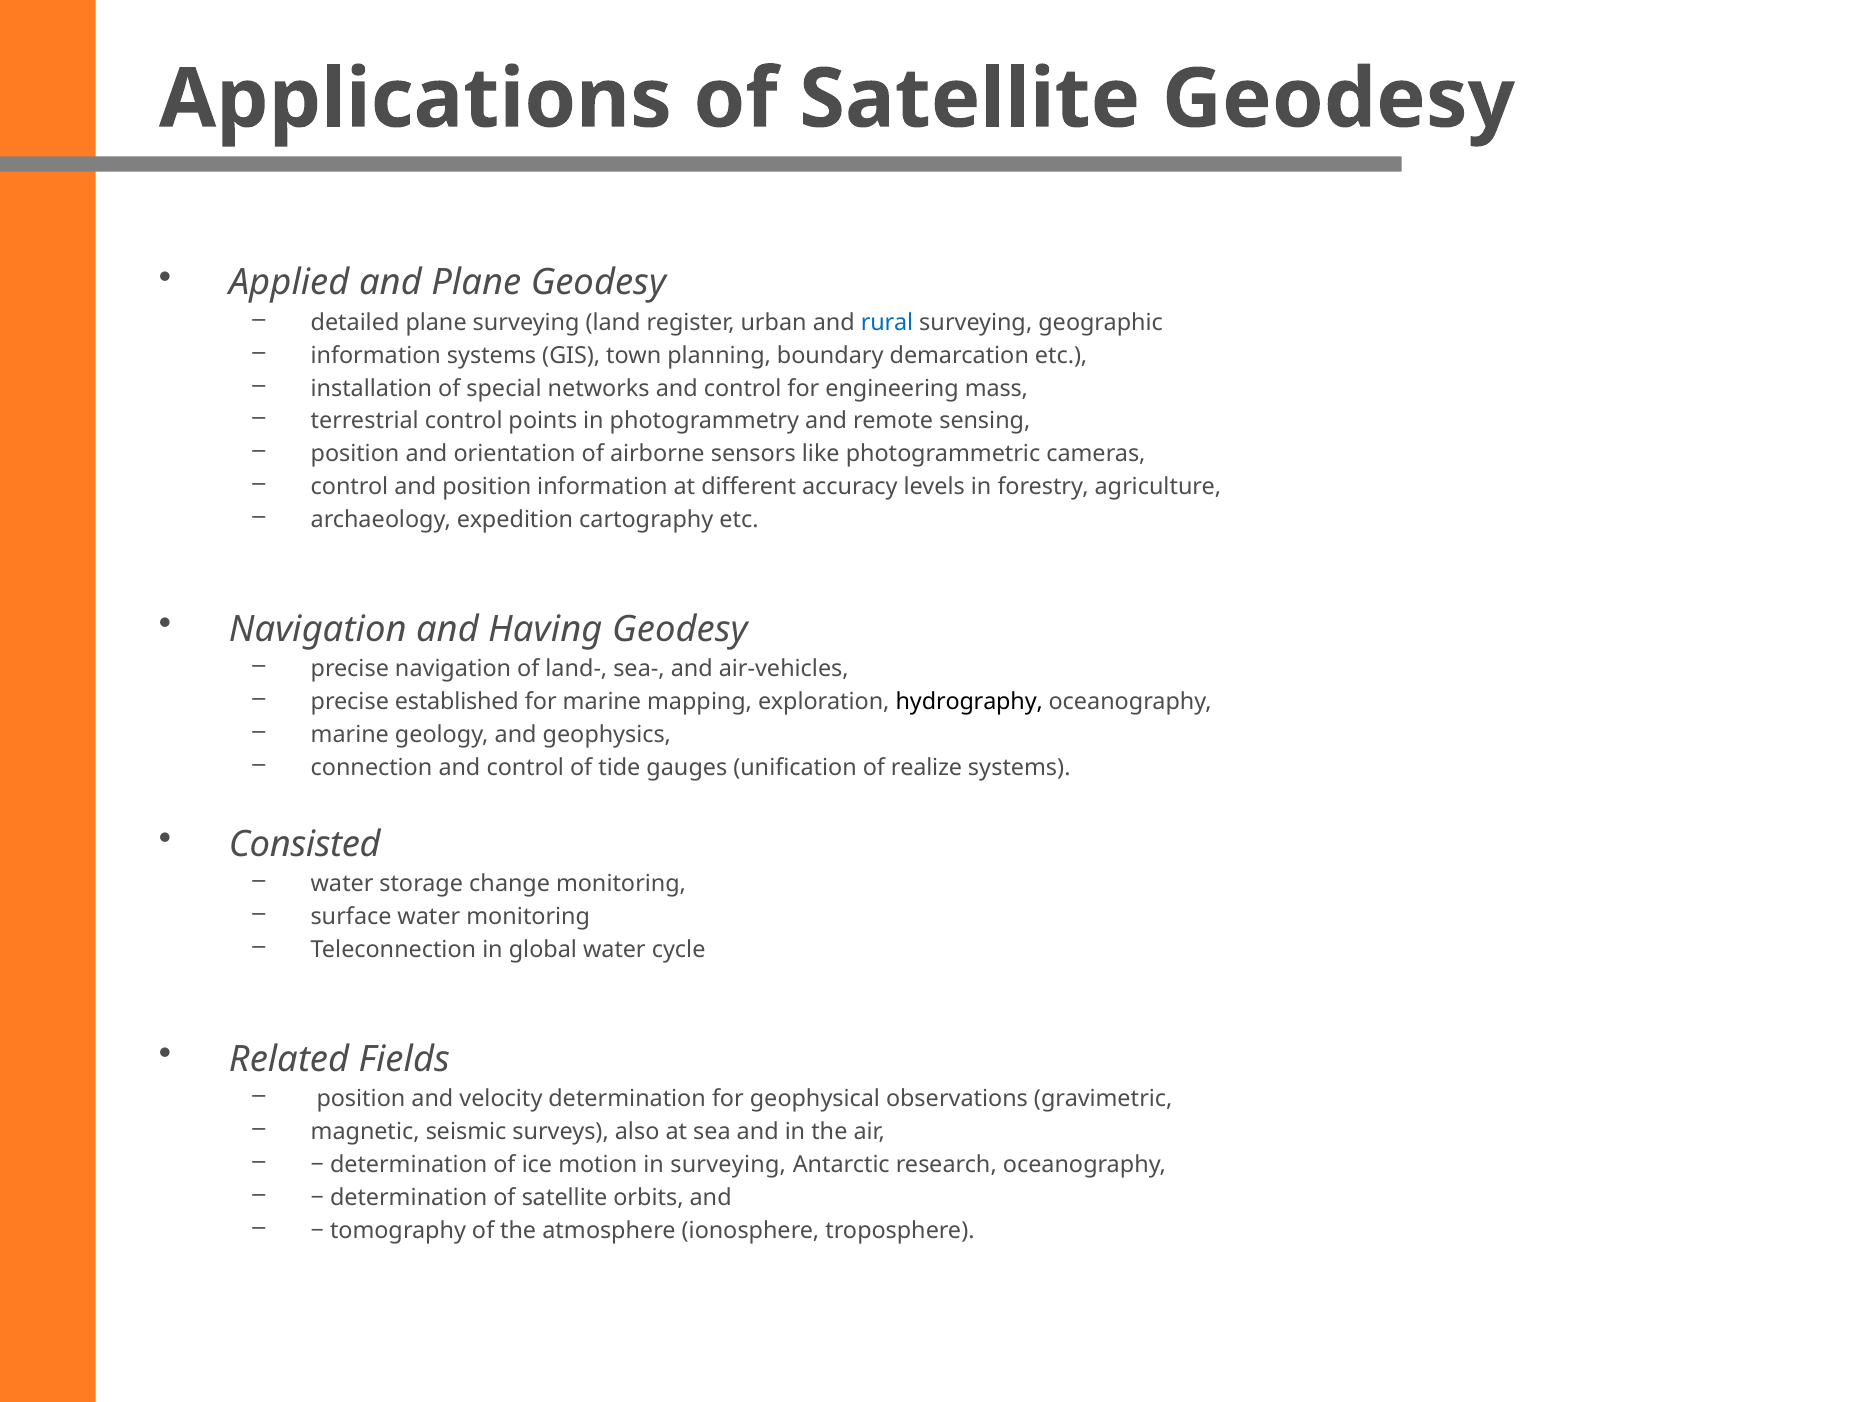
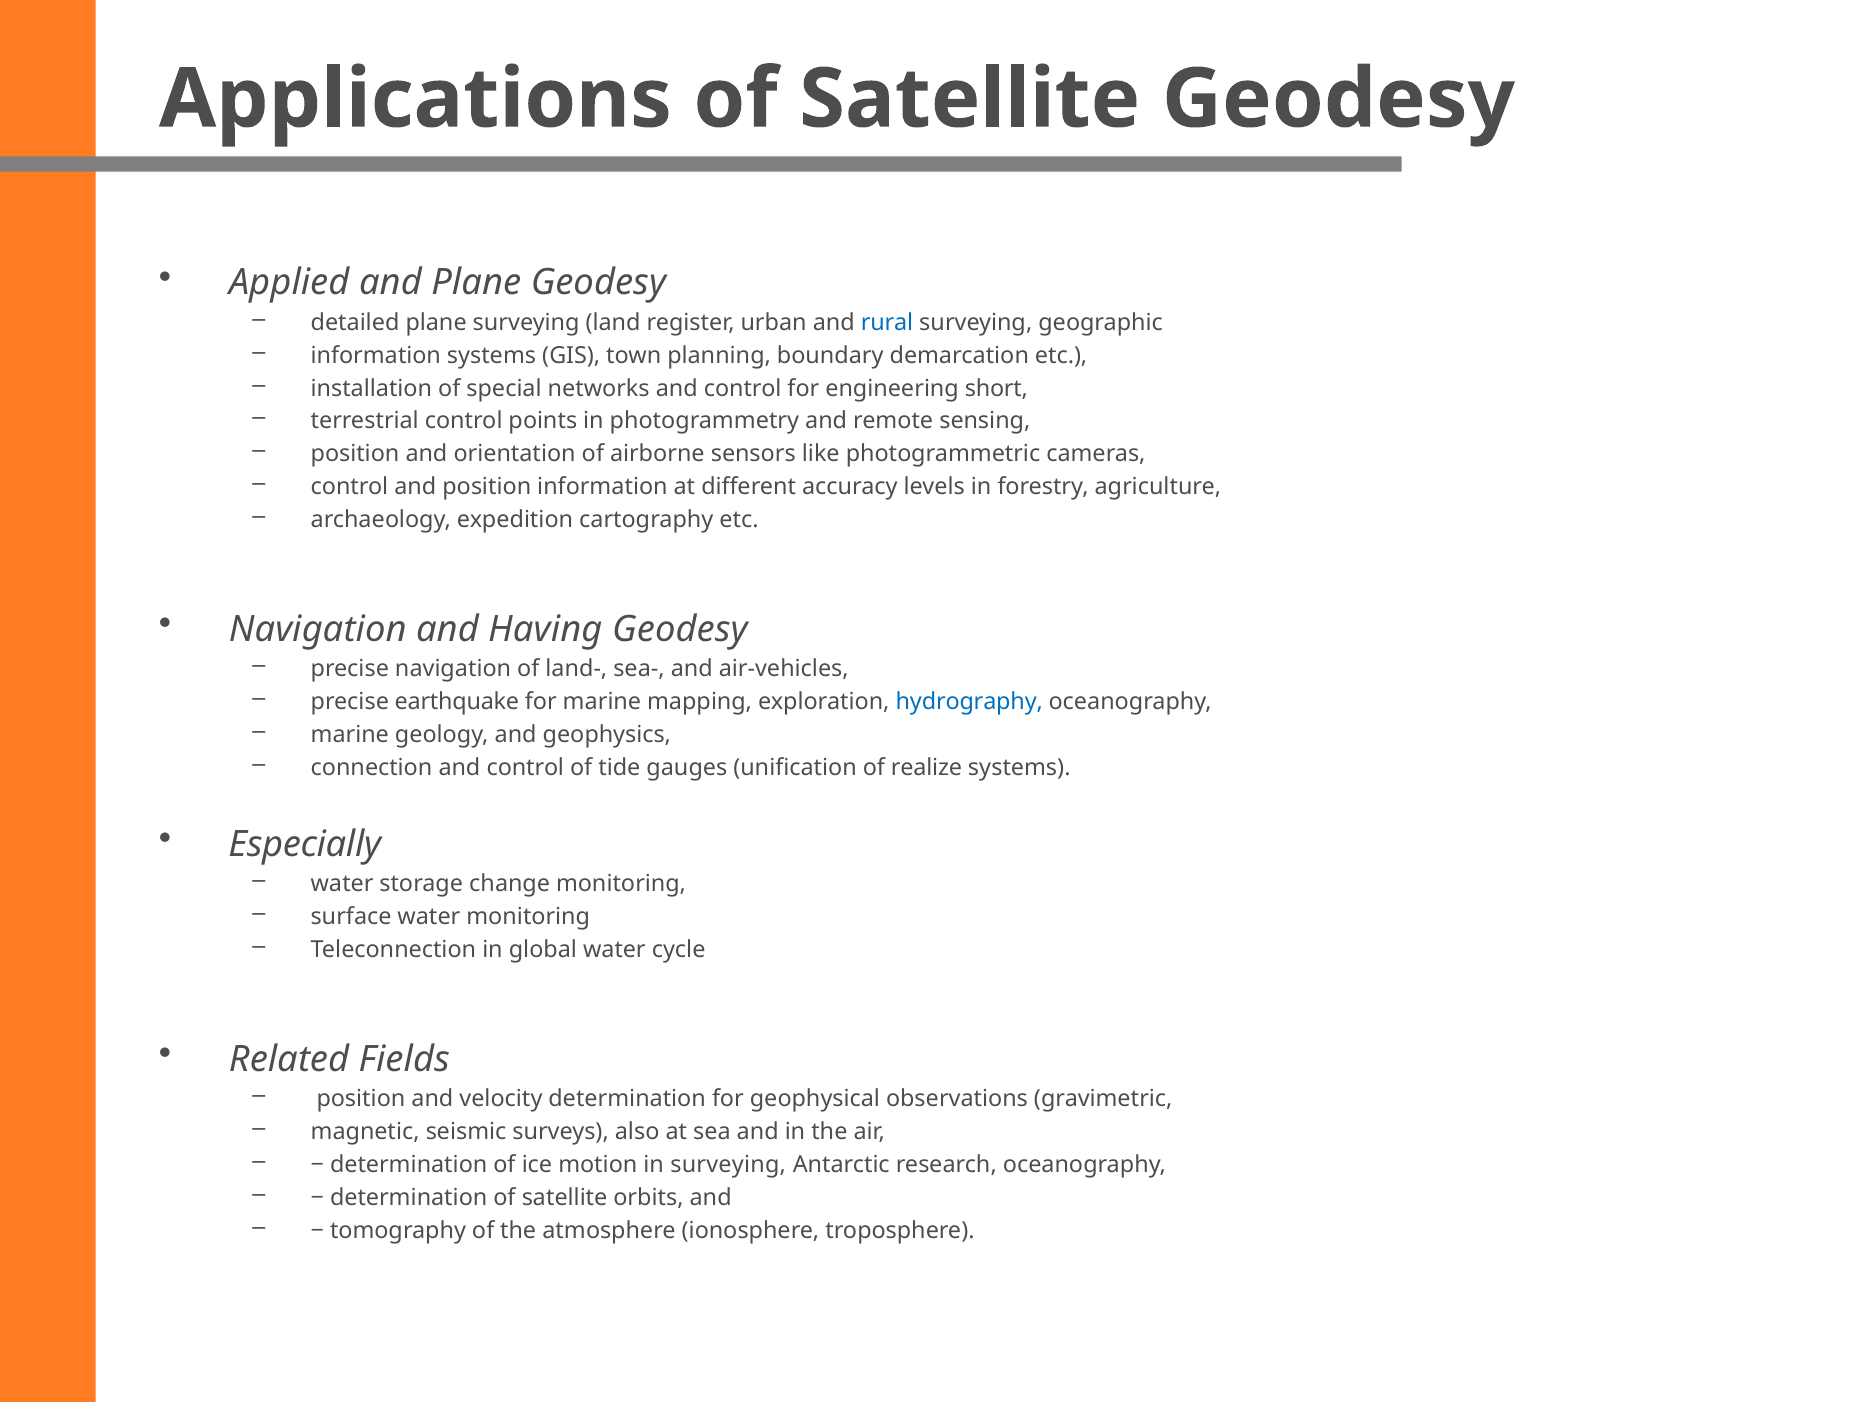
mass: mass -> short (996, 388)
established: established -> earthquake (457, 702)
hydrography colour: black -> blue (969, 702)
Consisted: Consisted -> Especially (305, 844)
